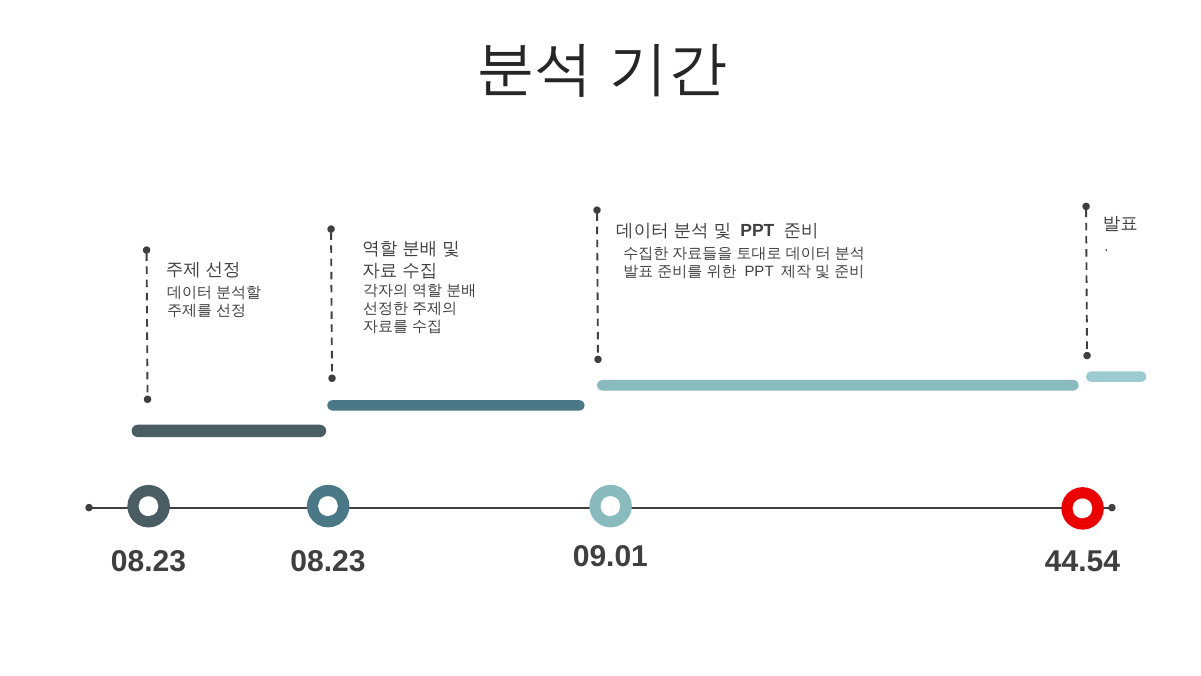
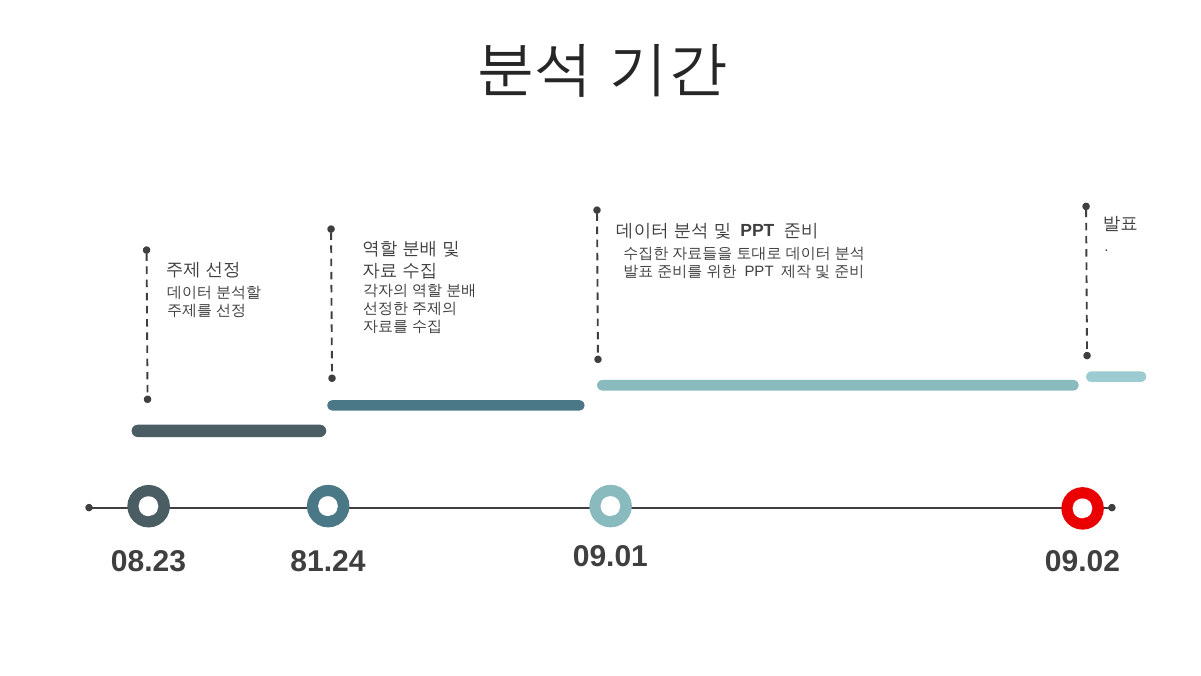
08.23: 08.23 -> 81.24 (328, 561)
44.54: 44.54 -> 09.02 (1082, 561)
